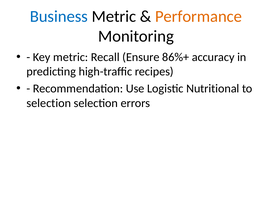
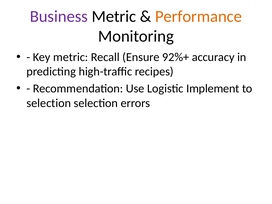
Business colour: blue -> purple (59, 16)
86%+: 86%+ -> 92%+ (176, 57)
Nutritional: Nutritional -> Implement (213, 89)
